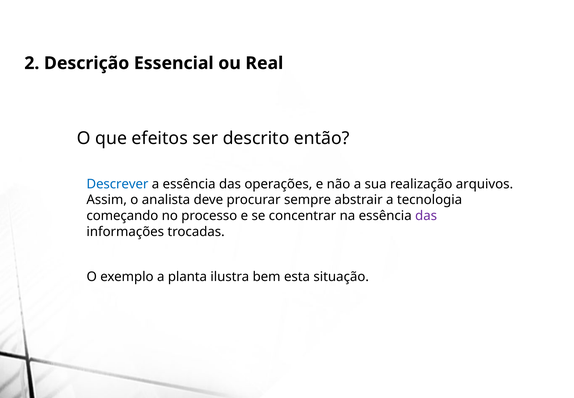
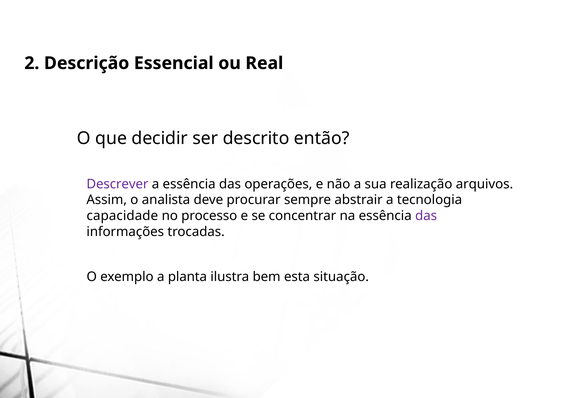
efeitos: efeitos -> decidir (160, 138)
Descrever colour: blue -> purple (117, 184)
começando: começando -> capacidade (122, 215)
